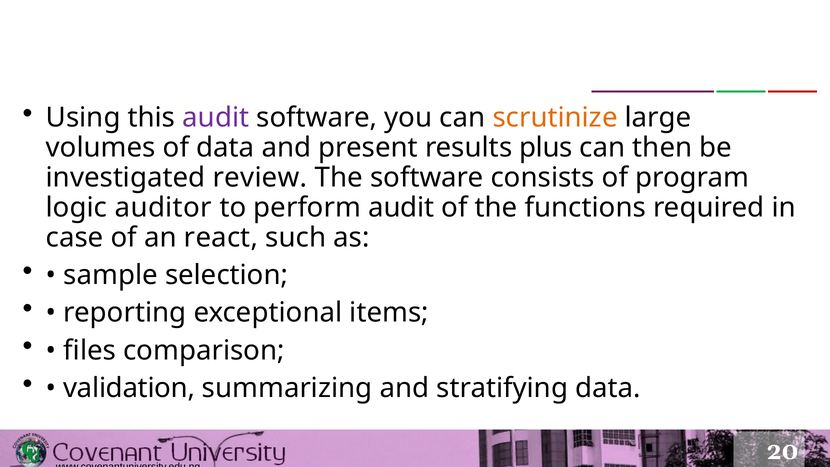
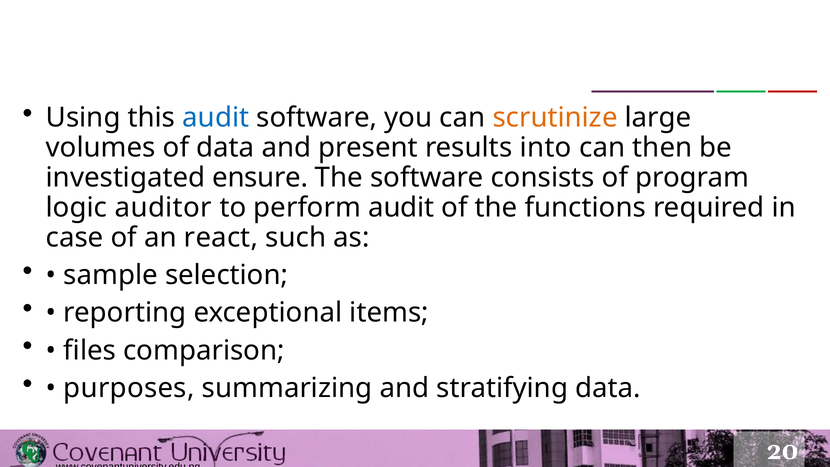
audit colour: purple -> blue (216, 118)
plus: plus -> into (546, 148)
review: review -> ensure (260, 178)
validation: validation -> purposes (129, 388)
